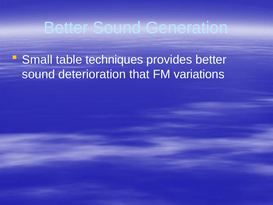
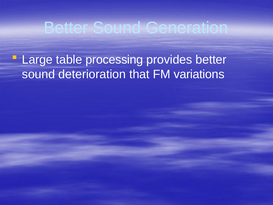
Small: Small -> Large (37, 60)
techniques: techniques -> processing (114, 60)
